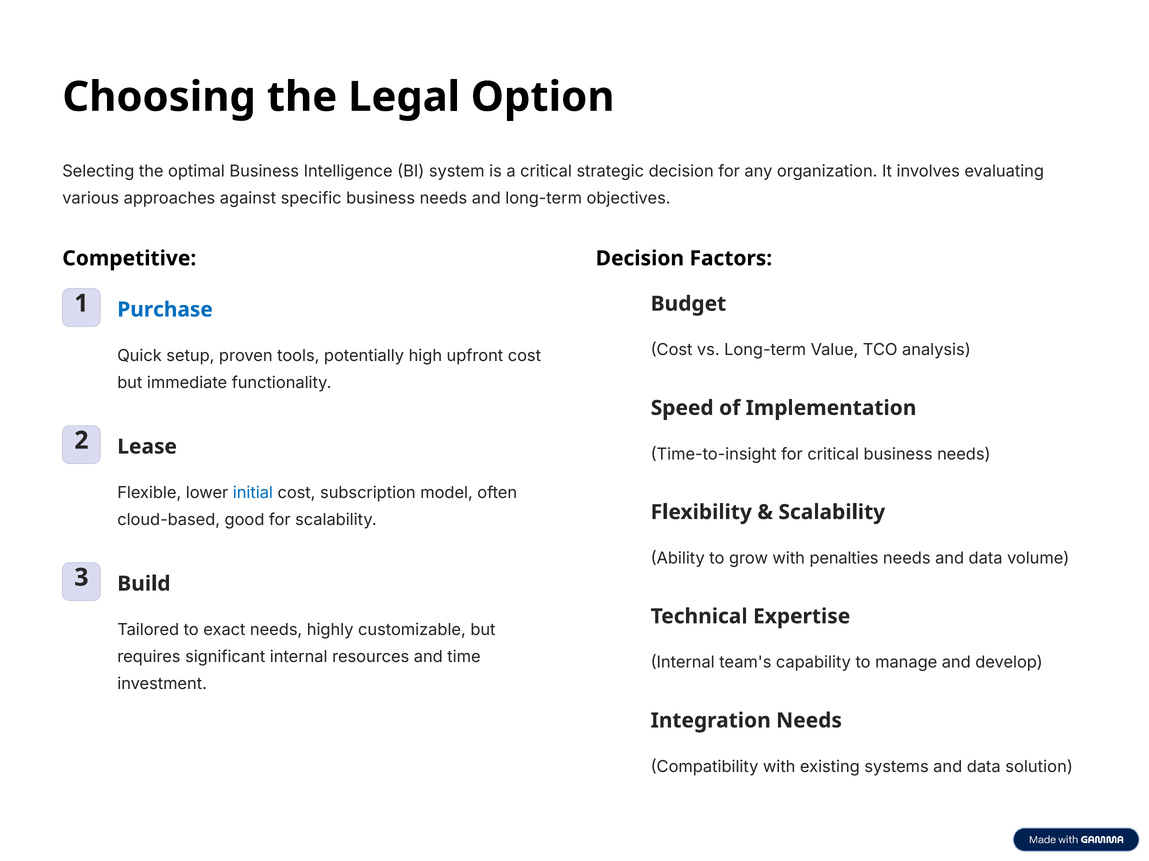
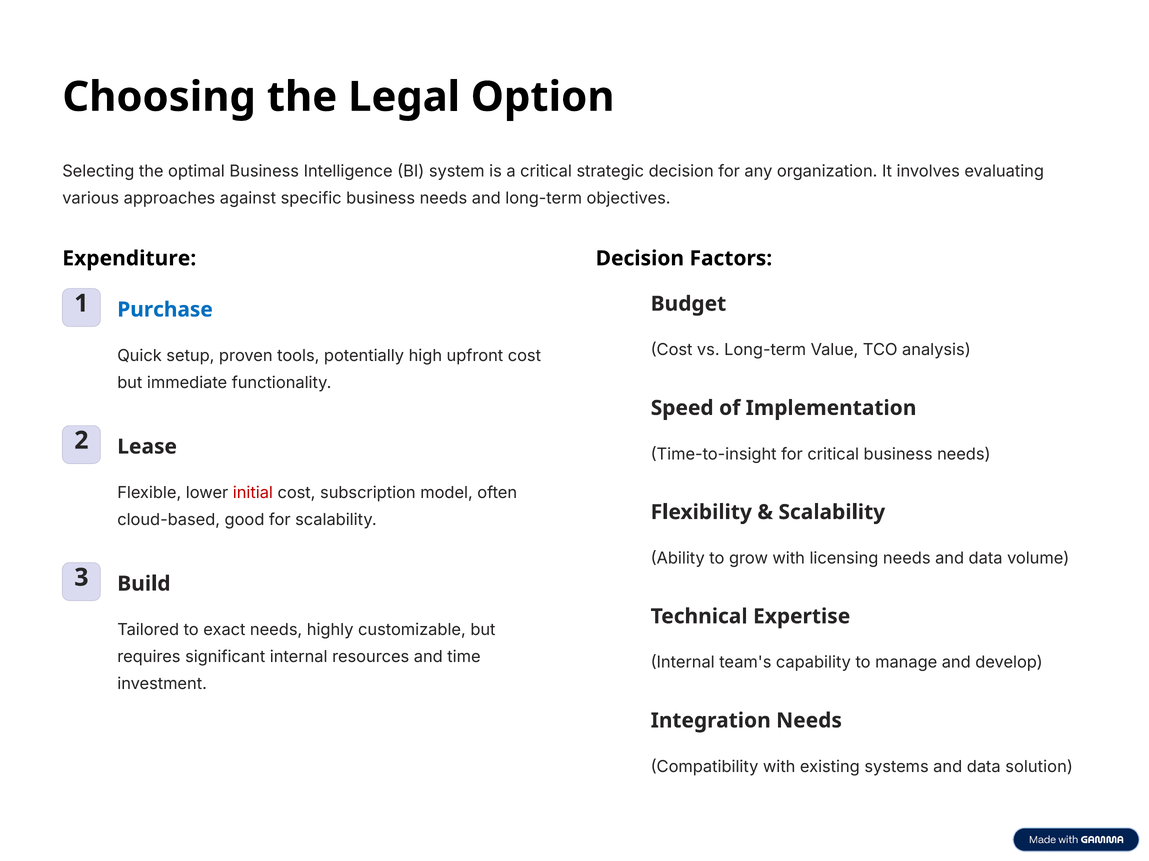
Competitive: Competitive -> Expenditure (129, 259)
initial colour: blue -> red (253, 493)
penalties: penalties -> licensing (844, 559)
